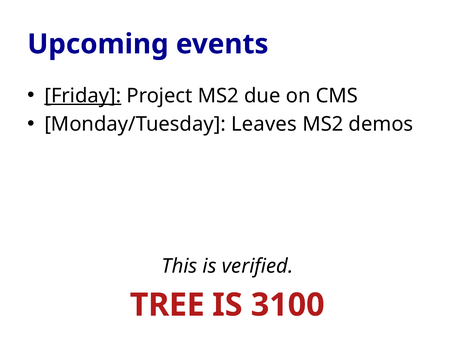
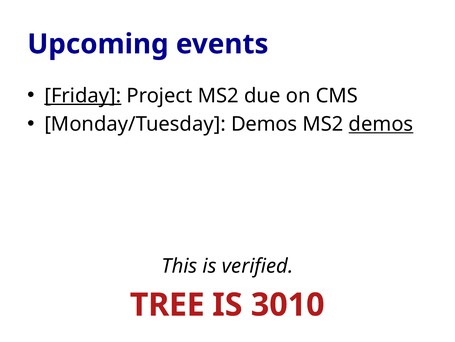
Monday/Tuesday Leaves: Leaves -> Demos (264, 124)
demos underline: none -> present (381, 124)
3100: 3100 -> 3010 (288, 304)
